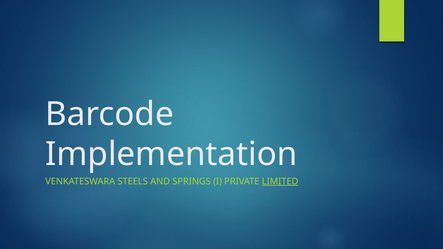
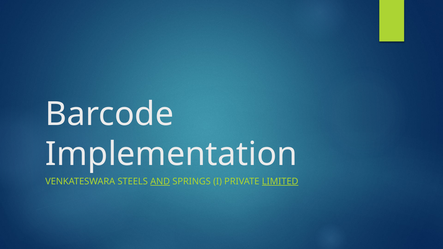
AND underline: none -> present (160, 181)
